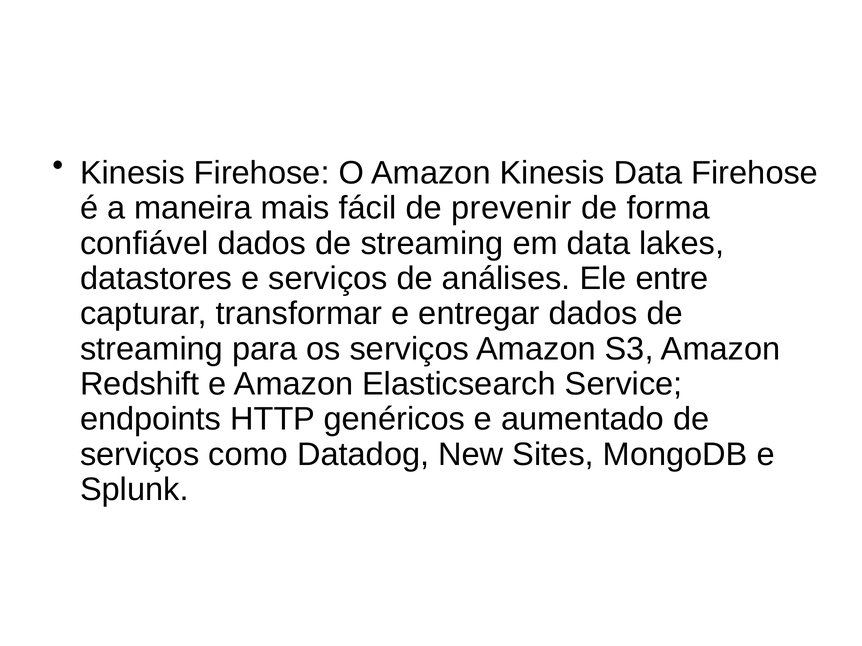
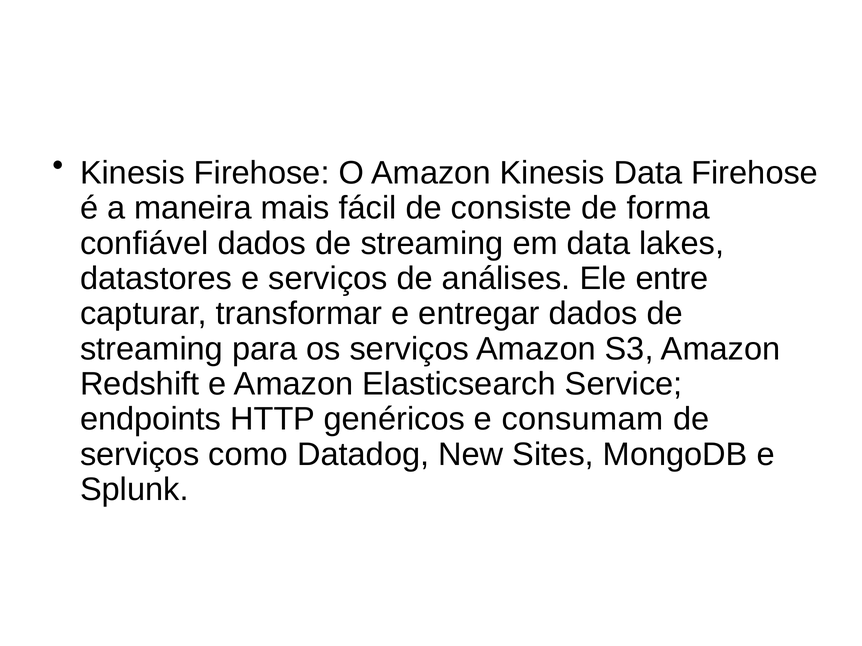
prevenir: prevenir -> consiste (511, 208)
aumentado: aumentado -> consumam (582, 419)
